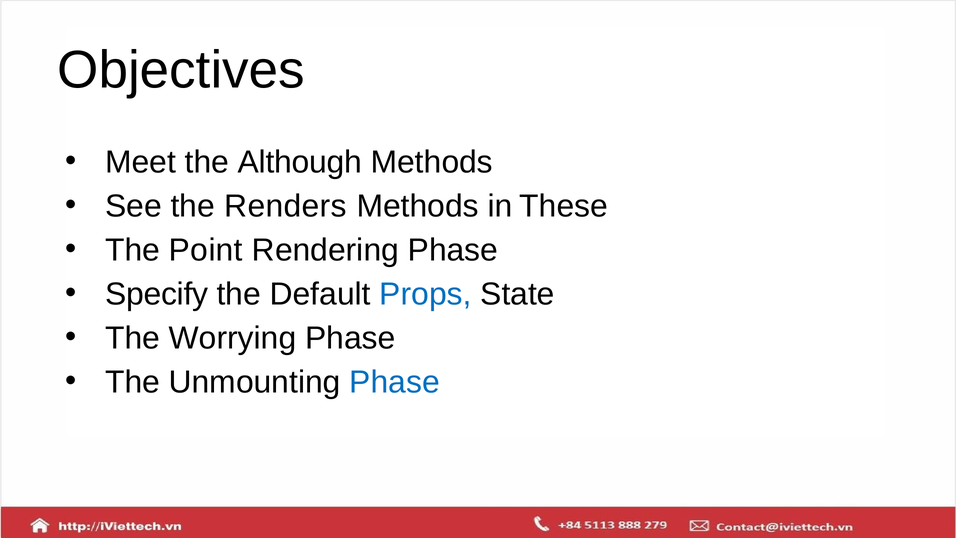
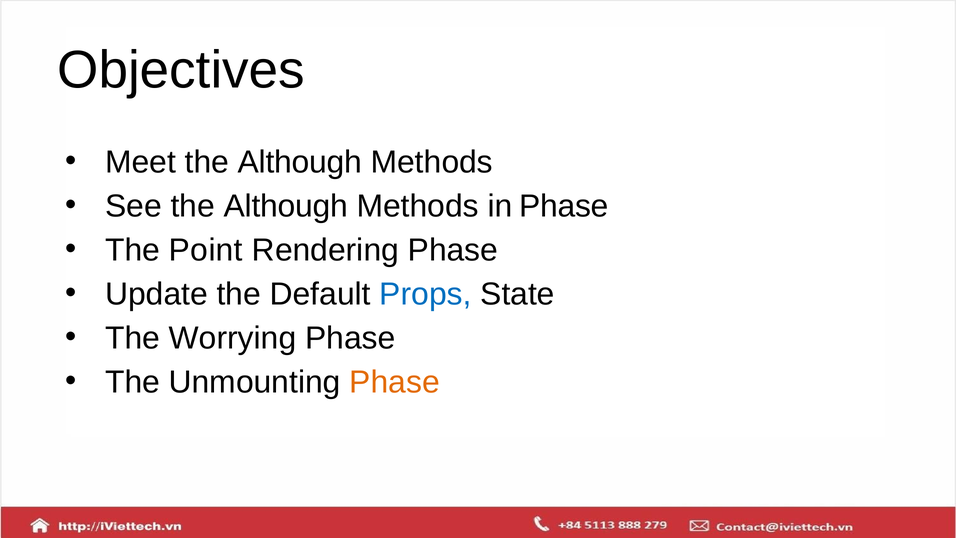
See the Renders: Renders -> Although (286, 206)
in These: These -> Phase (564, 206)
Specify: Specify -> Update (156, 294)
Phase colour: blue -> orange (395, 382)
